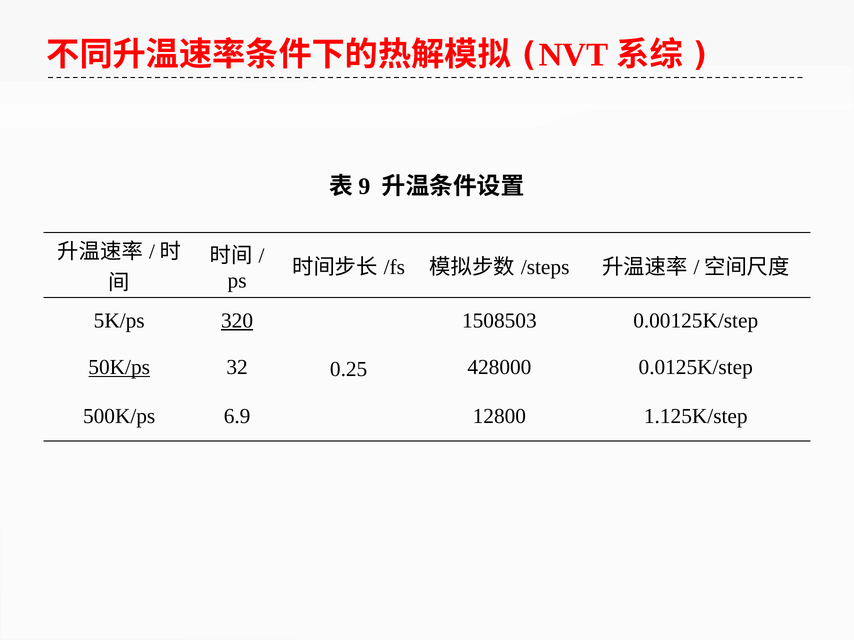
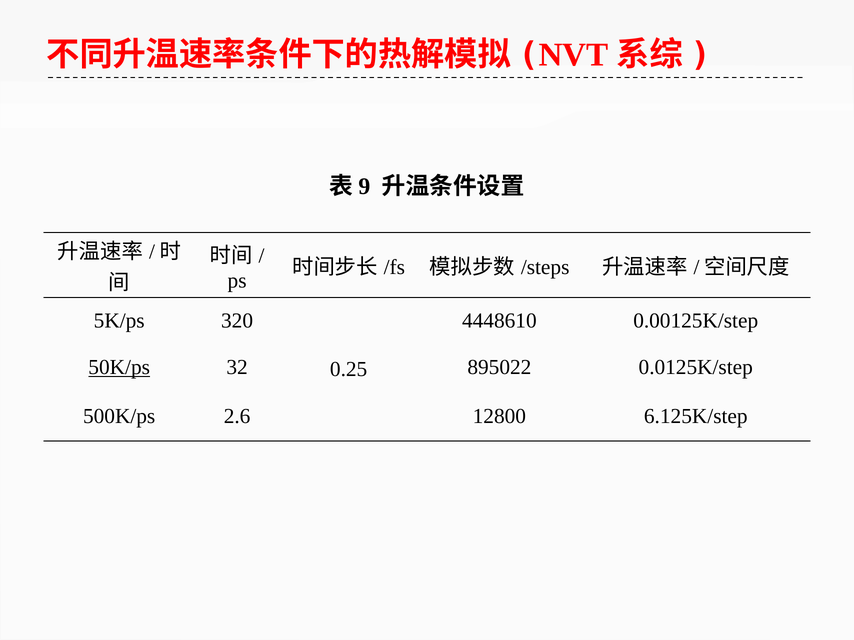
320 underline: present -> none (237, 321)
1508503: 1508503 -> 4448610 (499, 321)
428000: 428000 -> 895022 (499, 368)
6.9: 6.9 -> 2.6 (237, 416)
1.125K/step: 1.125K/step -> 6.125K/step (696, 416)
